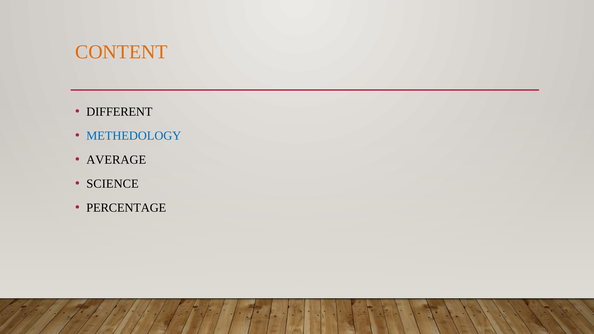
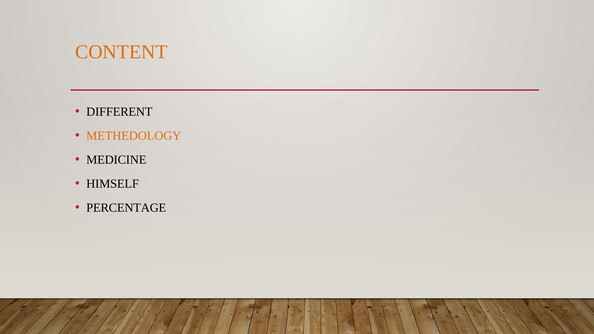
METHEDOLOGY colour: blue -> orange (134, 136)
AVERAGE: AVERAGE -> MEDICINE (116, 160)
SCIENCE: SCIENCE -> HIMSELF (113, 184)
